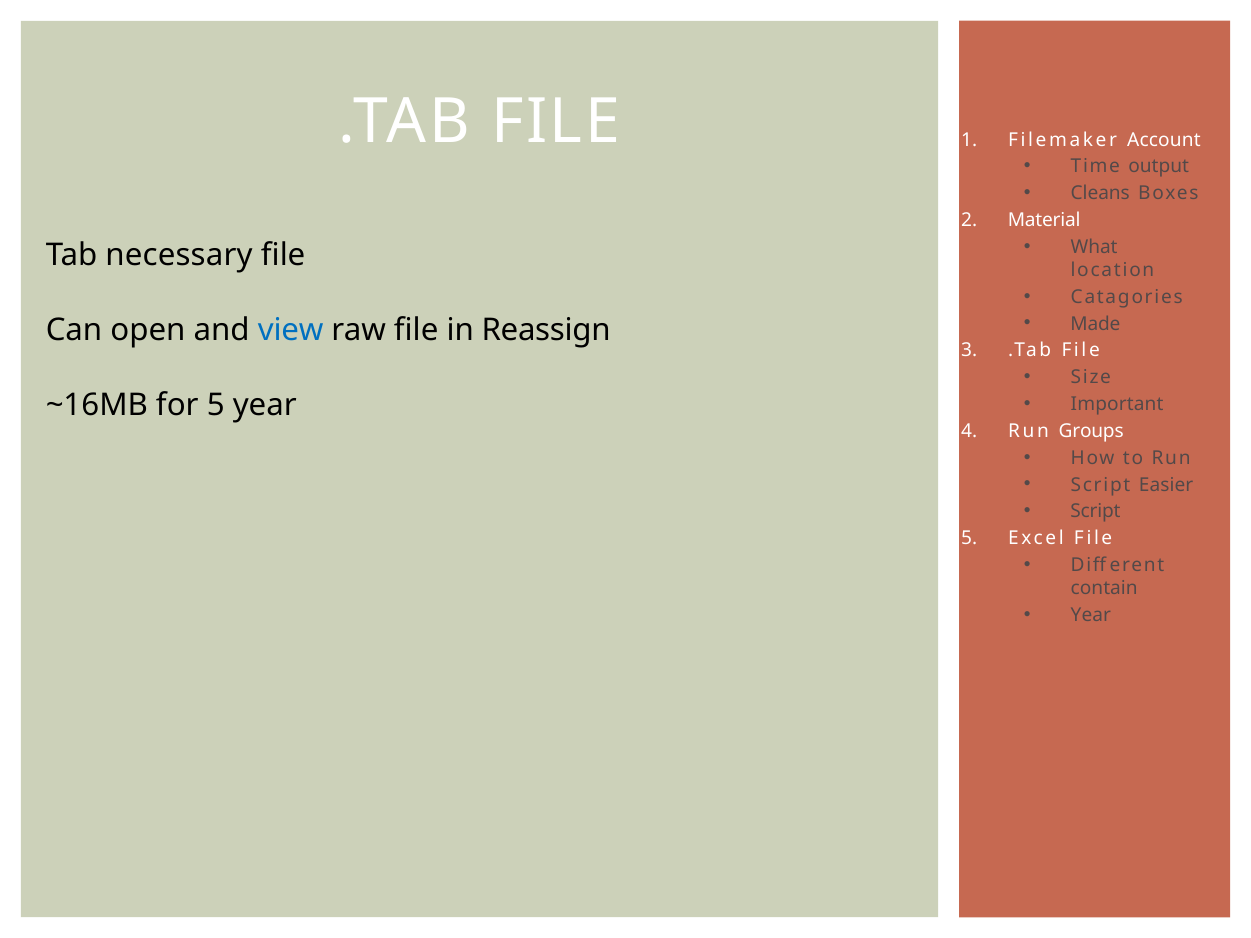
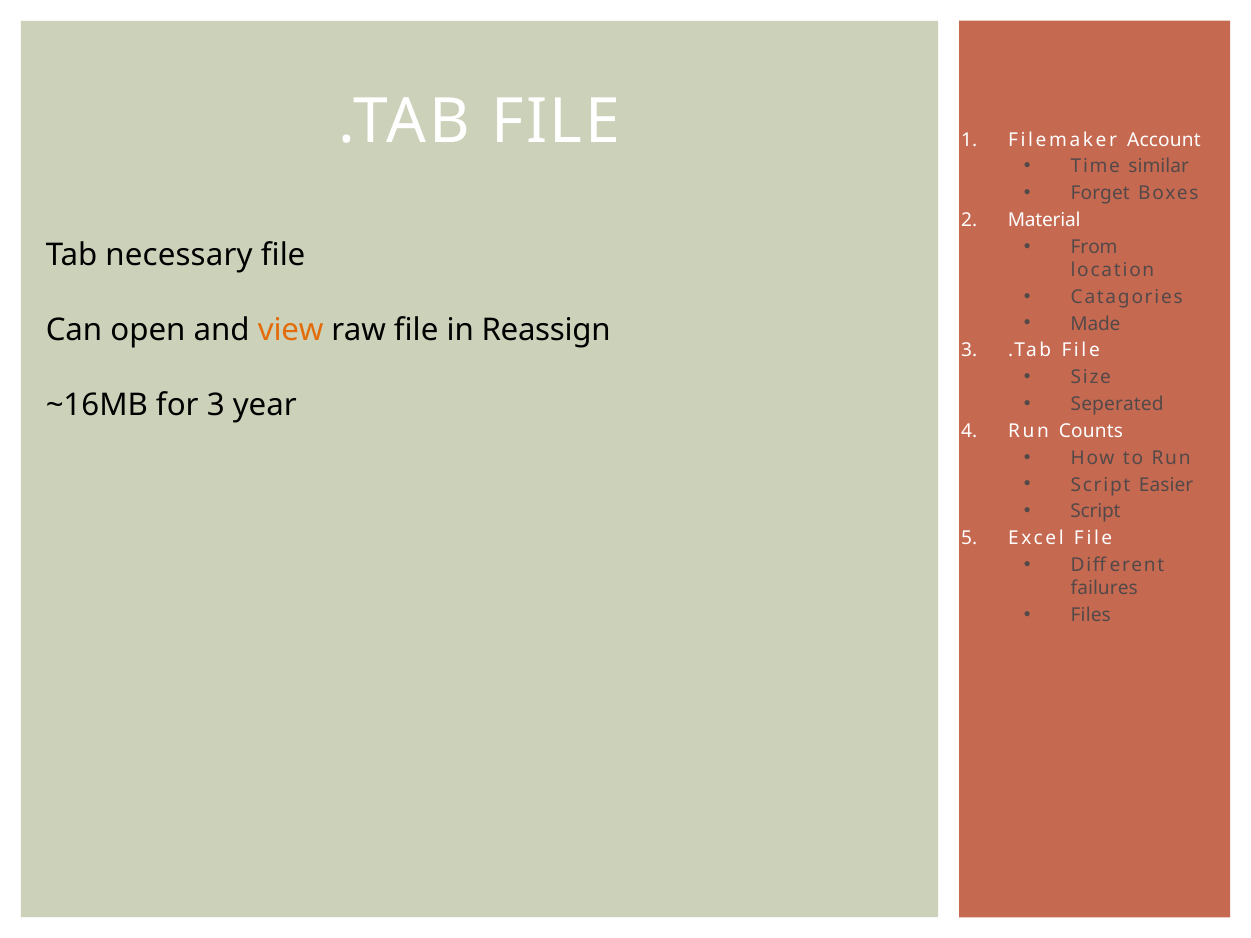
output: output -> similar (1159, 167)
Cleans: Cleans -> Forget (1100, 193)
What: What -> From (1094, 247)
view colour: blue -> orange (291, 331)
Important: Important -> Seperated (1117, 404)
for 5: 5 -> 3 (216, 406)
Groups: Groups -> Counts (1091, 431)
contain: contain -> failures (1104, 588)
Year: Year -> Files (1091, 615)
